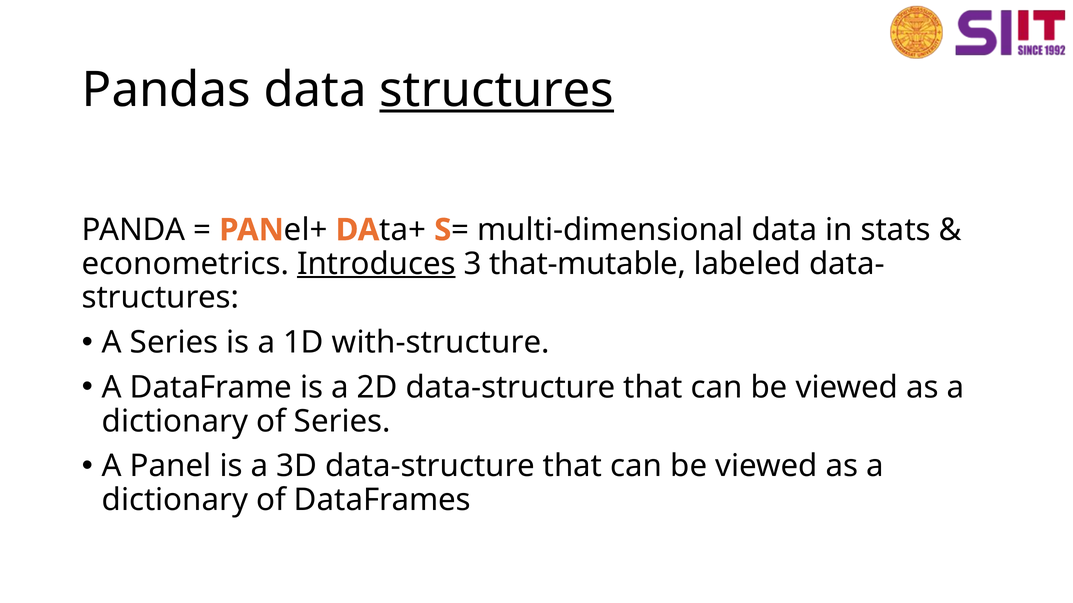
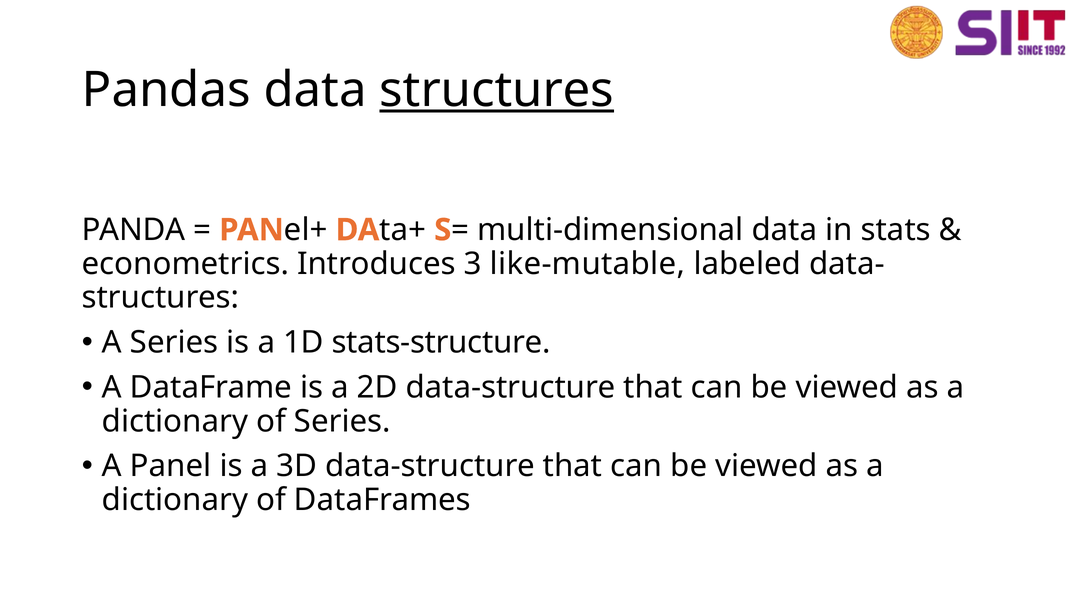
Introduces underline: present -> none (376, 264)
that-mutable: that-mutable -> like-mutable (587, 264)
with-structure: with-structure -> stats-structure (441, 343)
